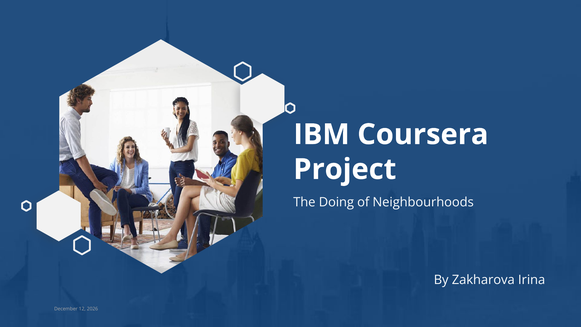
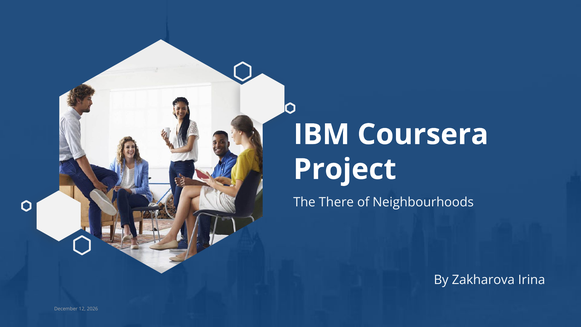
Doing: Doing -> There (336, 202)
